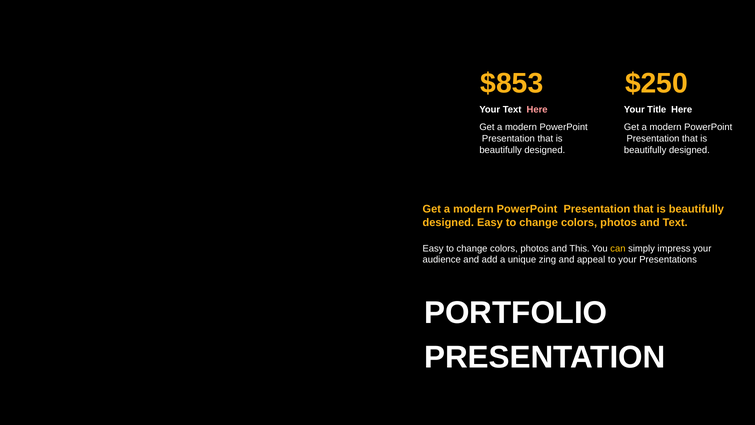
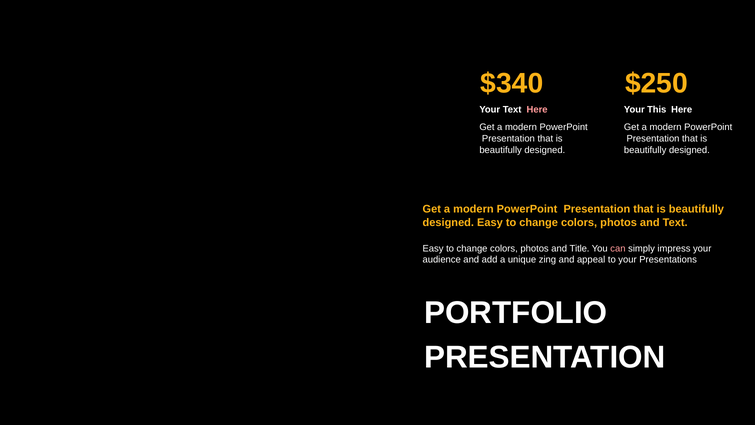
$853: $853 -> $340 (512, 83)
Title: Title -> This (657, 109)
This: This -> Title (579, 248)
can colour: yellow -> pink (618, 248)
